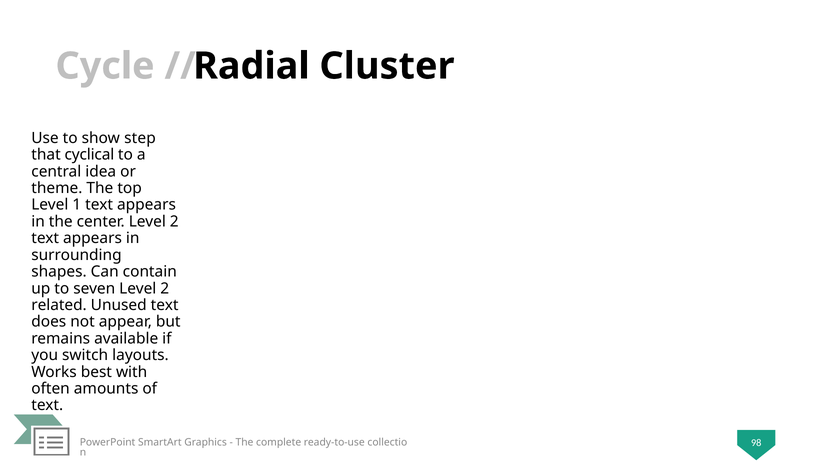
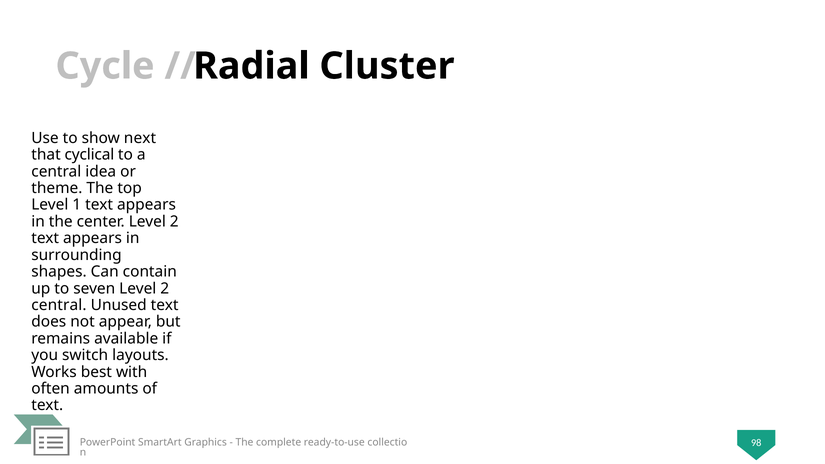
step: step -> next (140, 138)
related: related -> central (59, 305)
